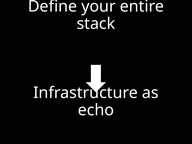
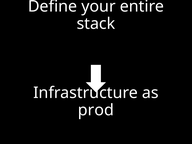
echo: echo -> prod (96, 110)
